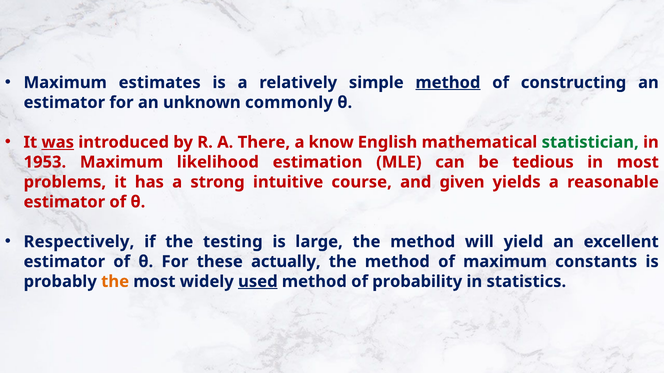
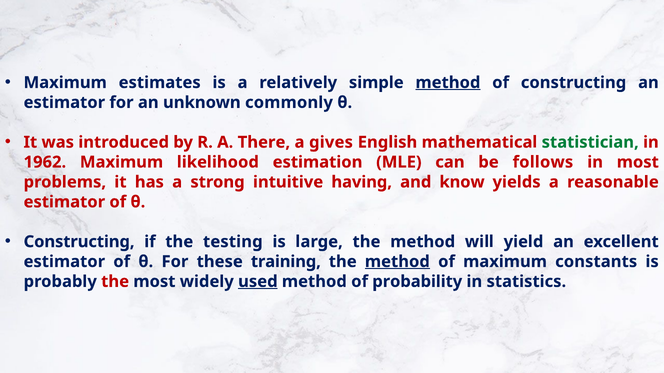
was underline: present -> none (58, 142)
know: know -> gives (331, 142)
1953: 1953 -> 1962 (45, 162)
tedious: tedious -> follows (543, 162)
course: course -> having (362, 182)
given: given -> know (462, 182)
Respectively: Respectively -> Constructing (79, 242)
actually: actually -> training (286, 262)
method underline: none -> present (397, 262)
the colour: orange -> red (115, 282)
